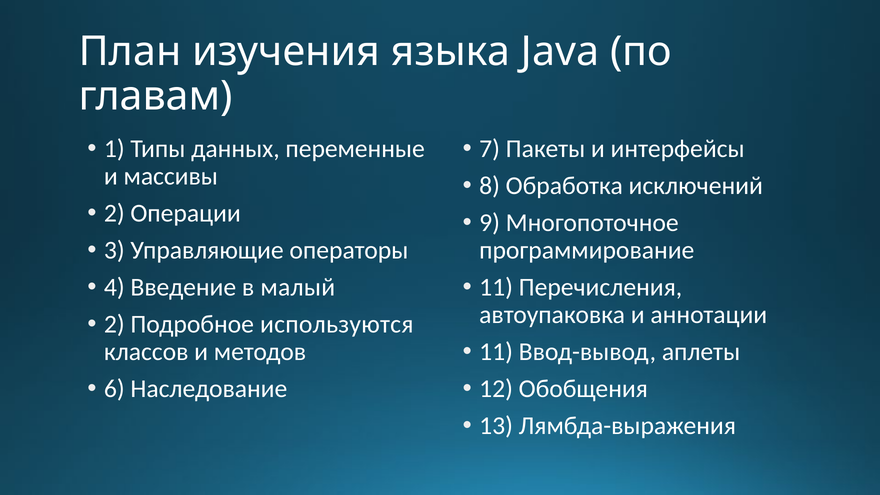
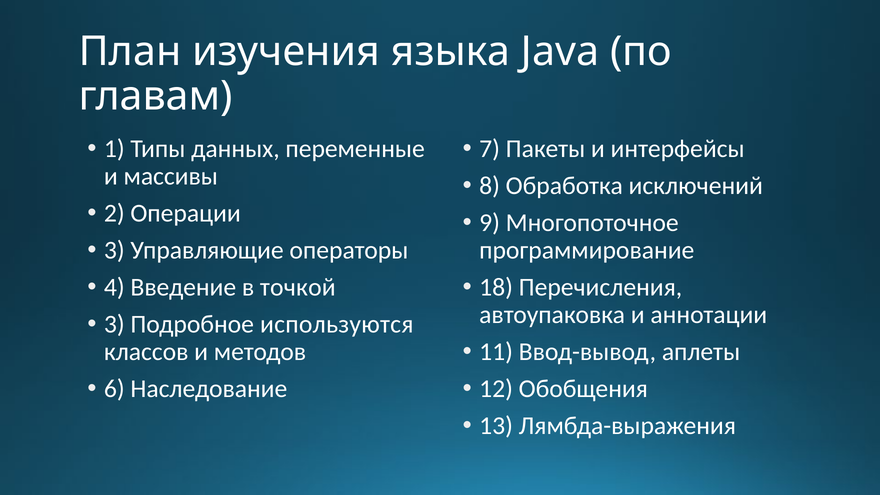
малый: малый -> точкой (298, 287)
11: 11 -> 18 (496, 287)
2: 2 -> 3 (114, 324)
